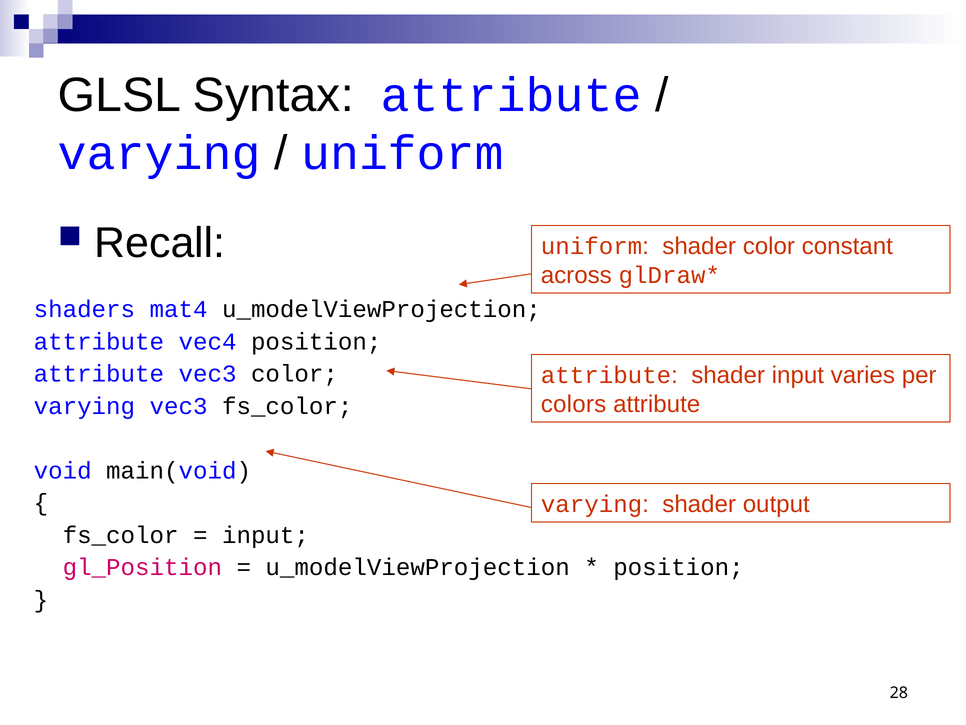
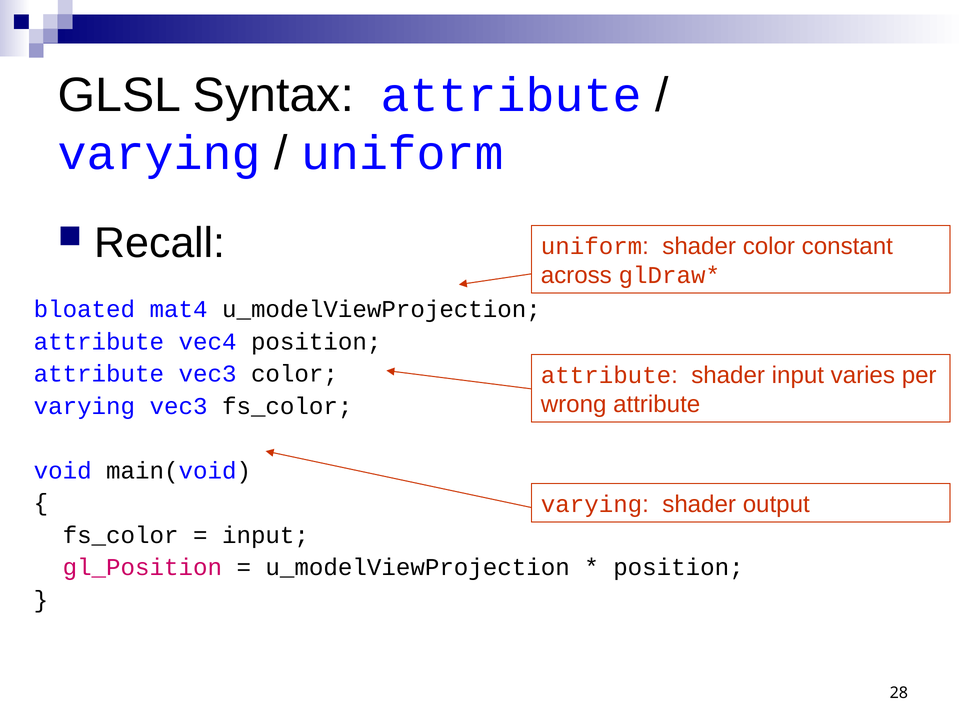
shaders: shaders -> bloated (84, 309)
colors: colors -> wrong (574, 404)
